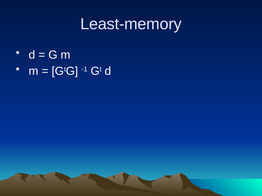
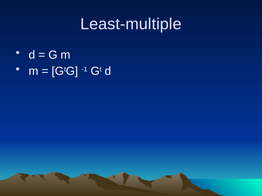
Least-memory: Least-memory -> Least-multiple (131, 24)
